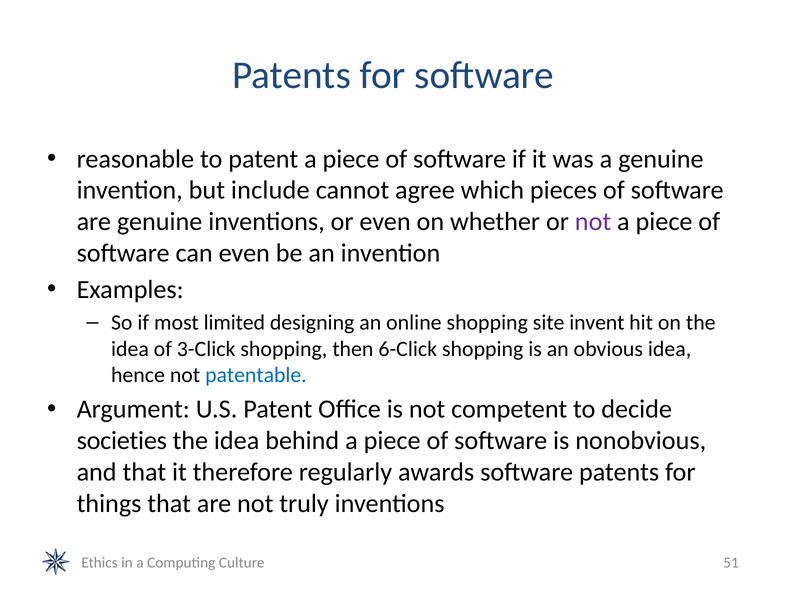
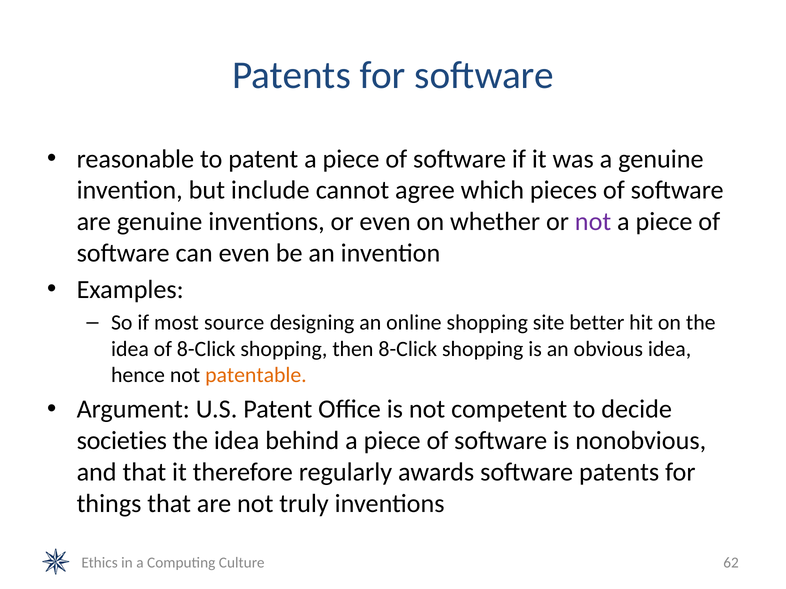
limited: limited -> source (234, 323)
invent: invent -> better (597, 323)
of 3-Click: 3-Click -> 8-Click (206, 349)
then 6-Click: 6-Click -> 8-Click (408, 349)
patentable colour: blue -> orange (256, 375)
51: 51 -> 62 (731, 563)
